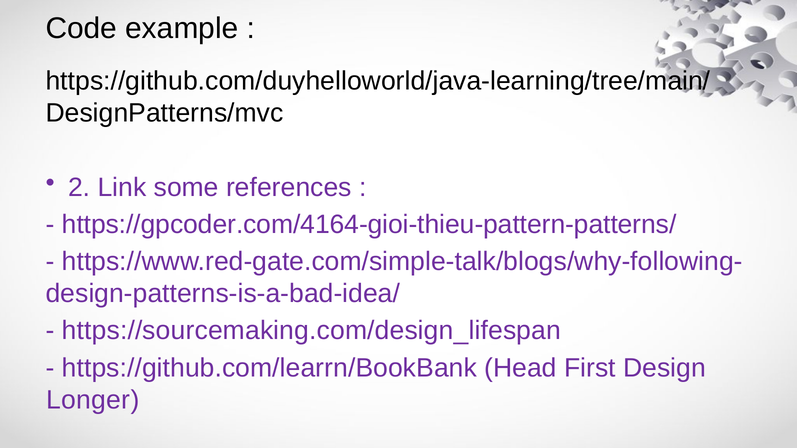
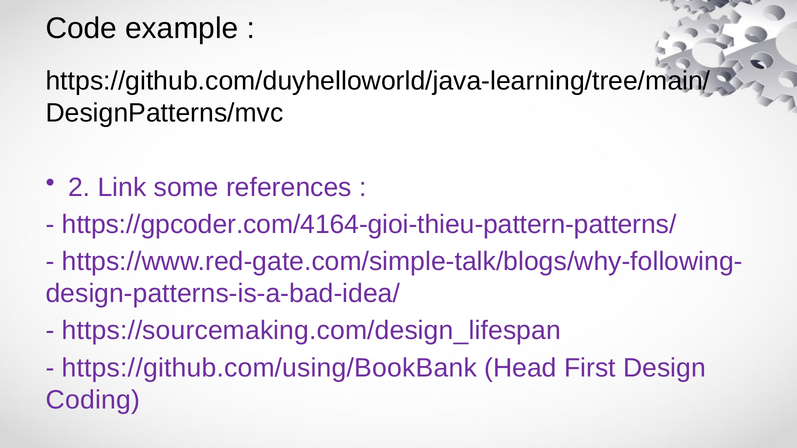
https://github.com/learrn/BookBank: https://github.com/learrn/BookBank -> https://github.com/using/BookBank (269, 368)
Longer: Longer -> Coding (93, 400)
